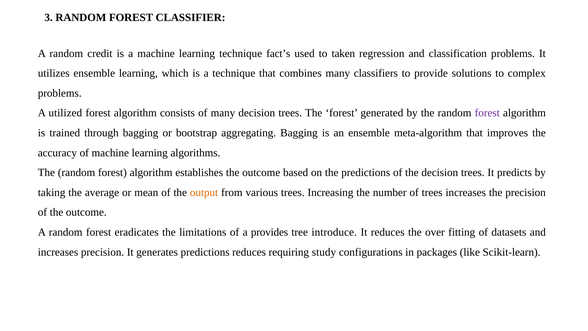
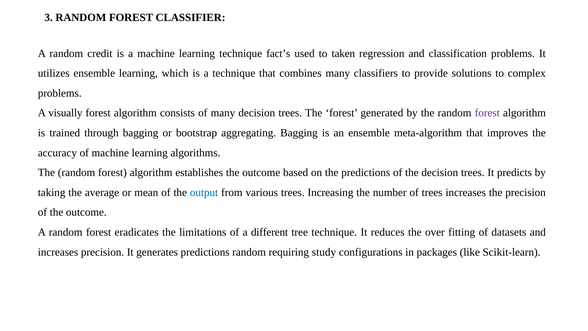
utilized: utilized -> visually (65, 113)
output colour: orange -> blue (204, 192)
provides: provides -> different (270, 232)
tree introduce: introduce -> technique (334, 232)
predictions reduces: reduces -> random (249, 252)
